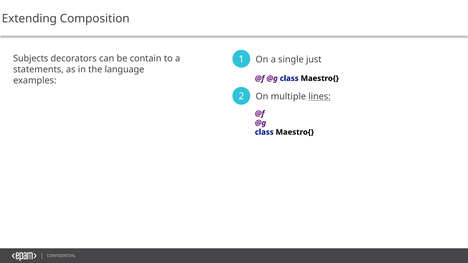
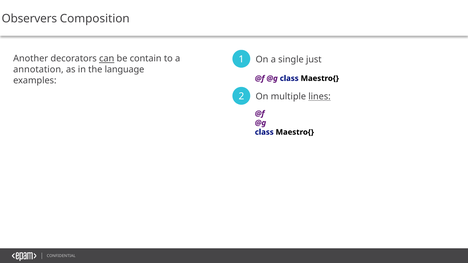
Extending: Extending -> Observers (29, 19)
Subjects: Subjects -> Another (31, 59)
can underline: none -> present (107, 59)
statements: statements -> annotation (38, 70)
